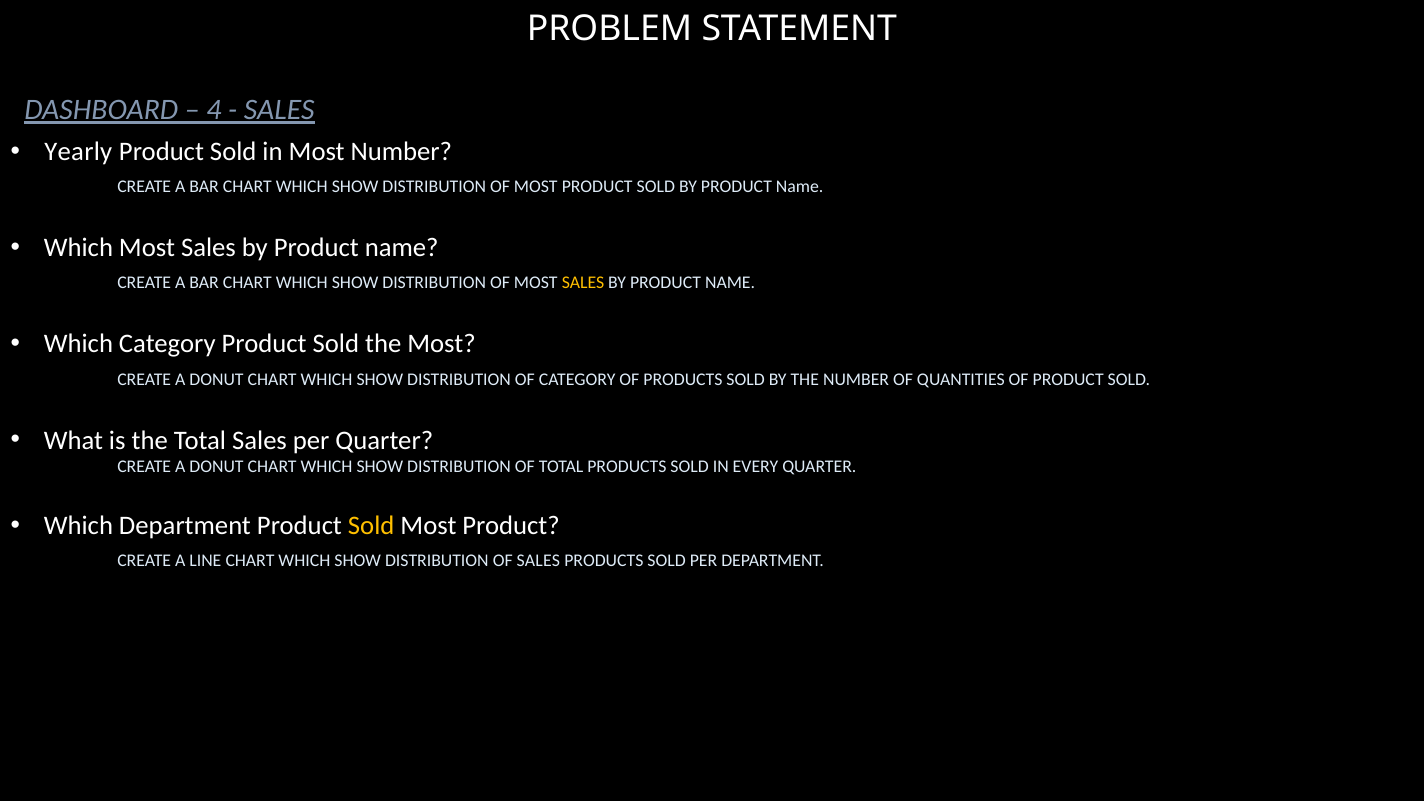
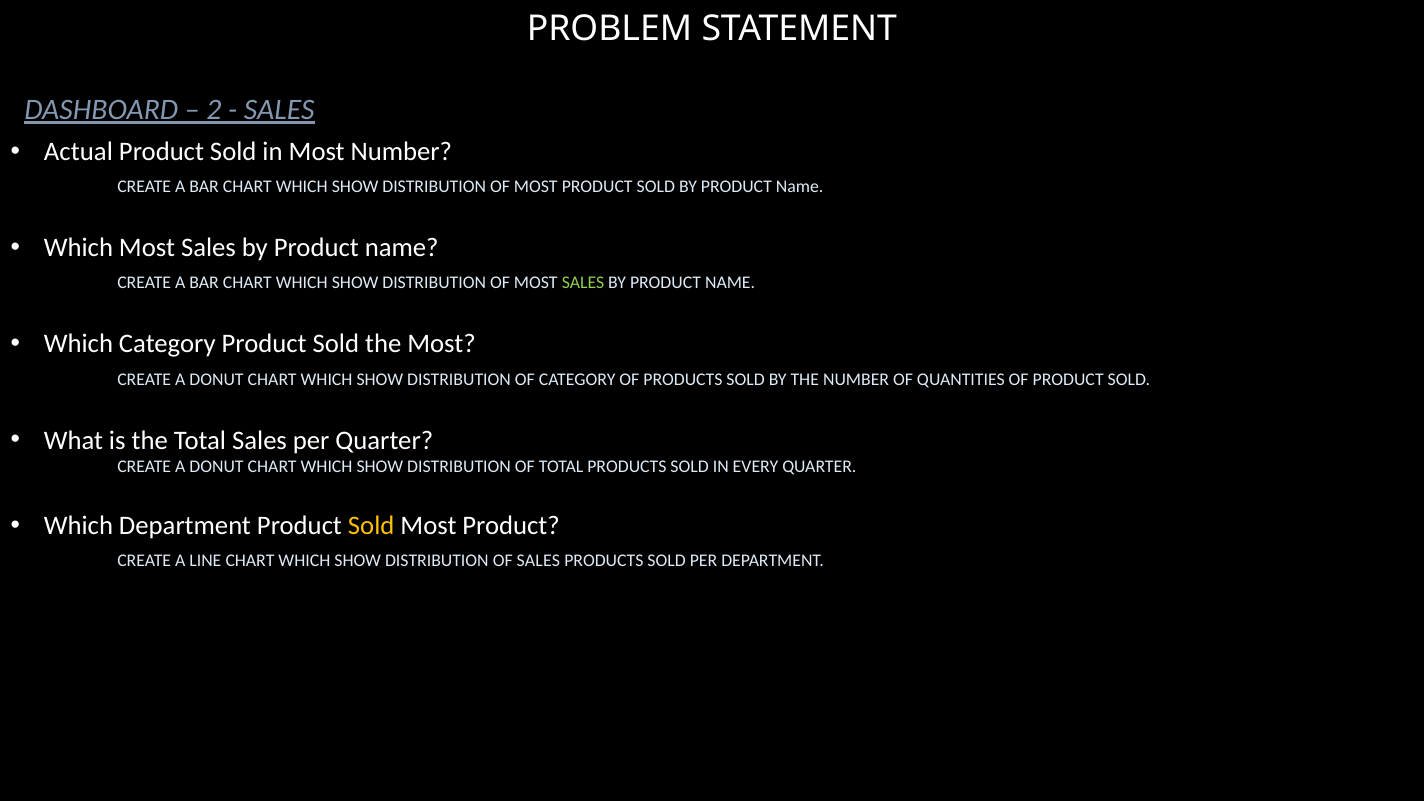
4: 4 -> 2 (214, 109)
Yearly: Yearly -> Actual (78, 152)
SALES colour: yellow -> light green (583, 283)
